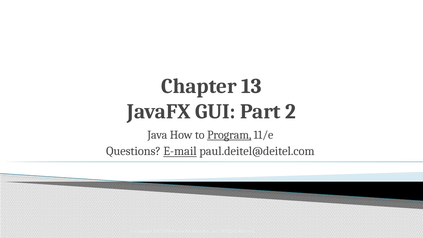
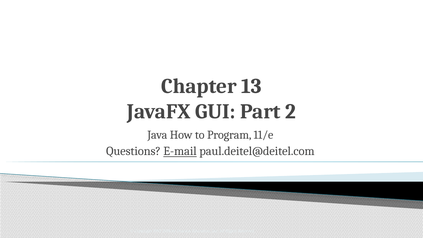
Program underline: present -> none (229, 135)
